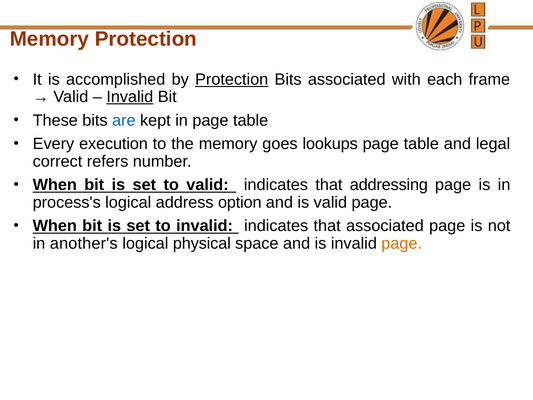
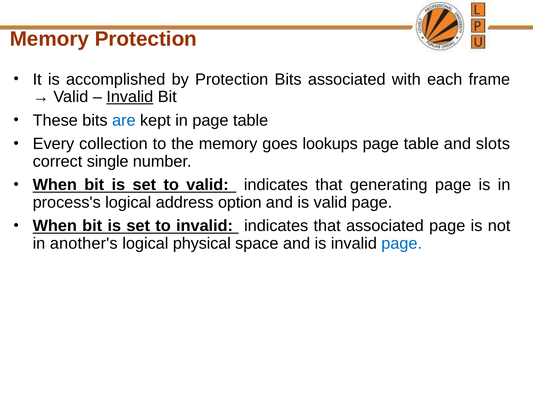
Protection underline: present -> none (232, 79)
execution: execution -> collection (113, 144)
legal: legal -> slots (493, 144)
refers: refers -> single (108, 161)
addressing: addressing -> generating (389, 185)
page colour: orange -> blue (402, 243)
